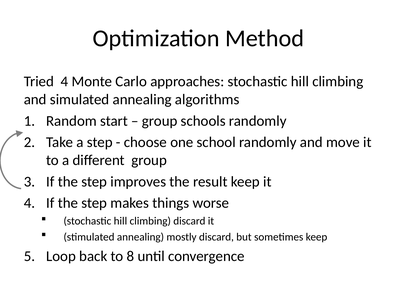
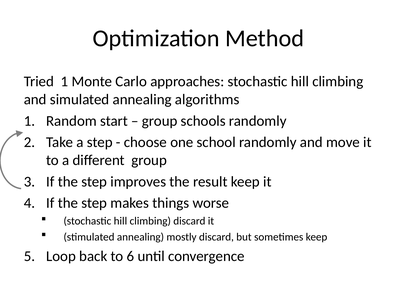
Tried 4: 4 -> 1 (64, 81)
8: 8 -> 6 (130, 256)
